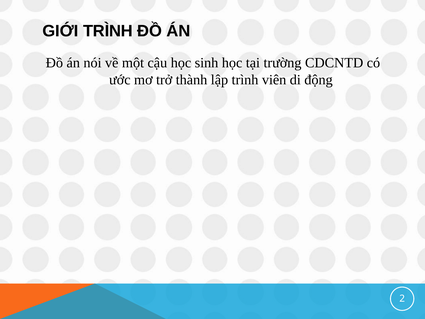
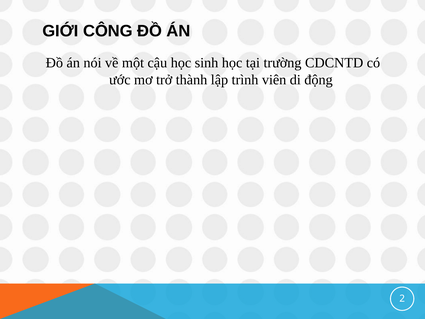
GIỚI TRÌNH: TRÌNH -> CÔNG (108, 31)
